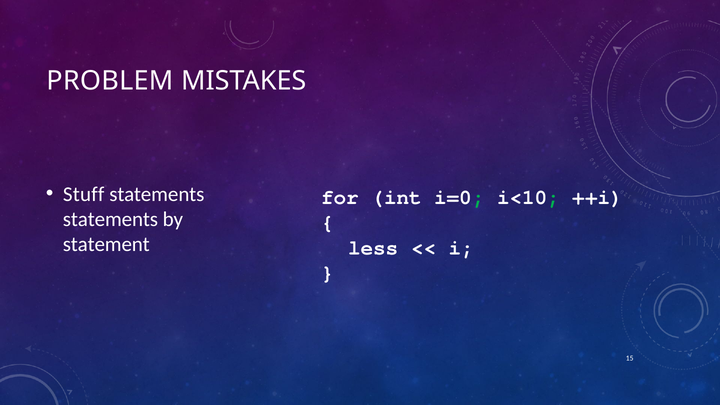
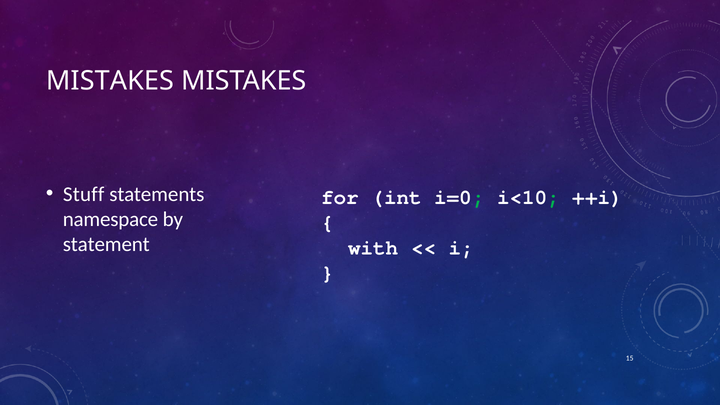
PROBLEM: PROBLEM -> MISTAKES (110, 81)
statements: statements -> namespace (110, 219)
less: less -> with (373, 248)
